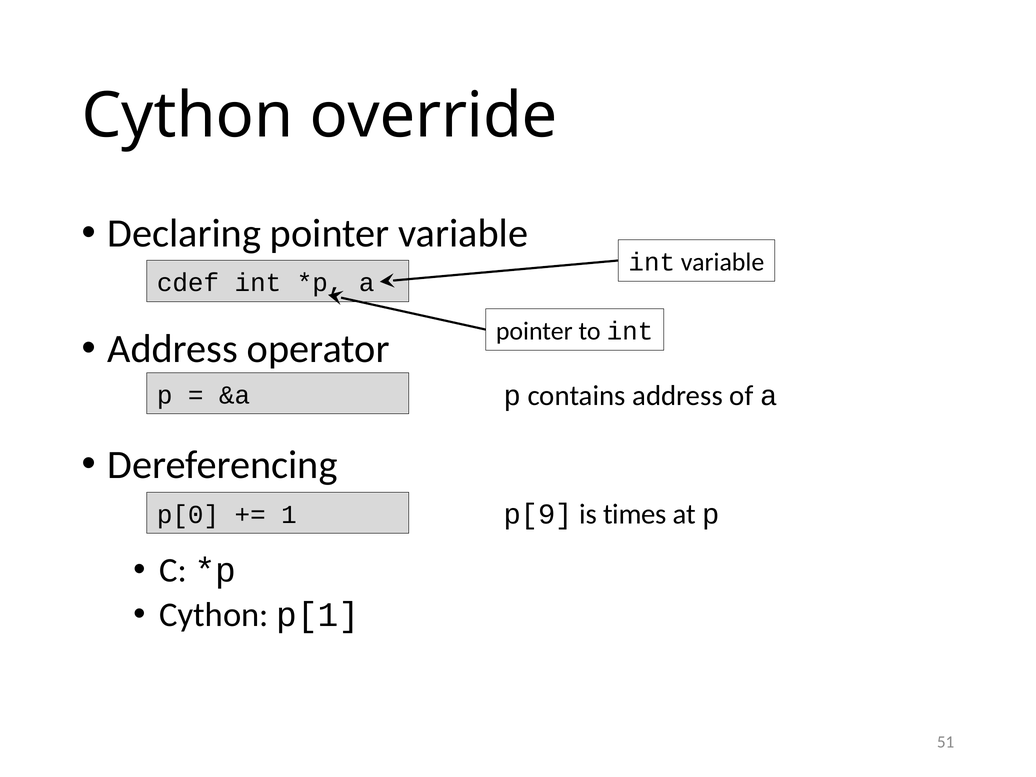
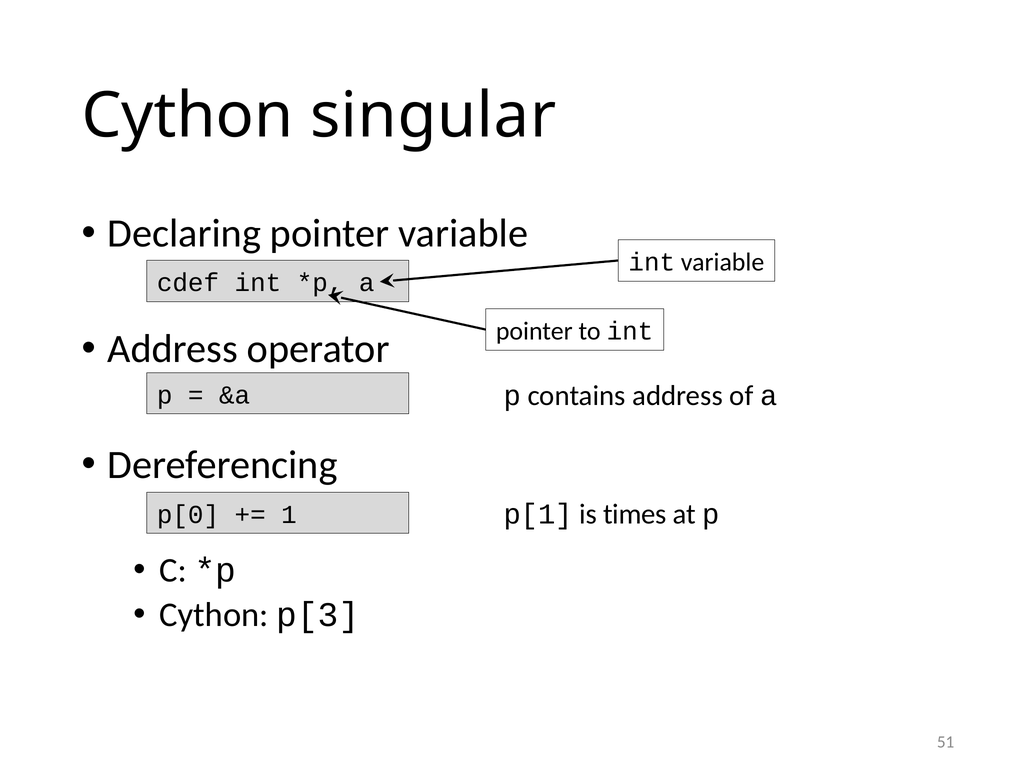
override: override -> singular (433, 116)
p[9: p[9 -> p[1 (538, 514)
p[1: p[1 -> p[3 (318, 615)
